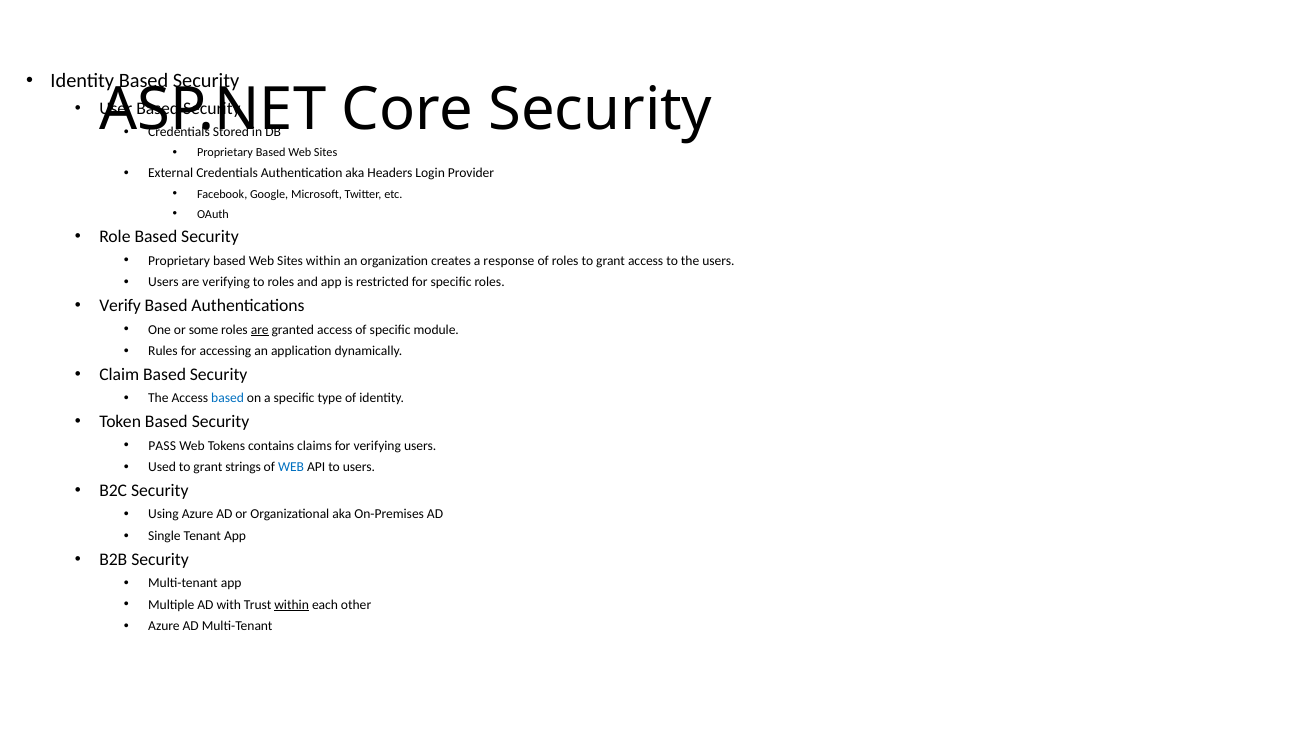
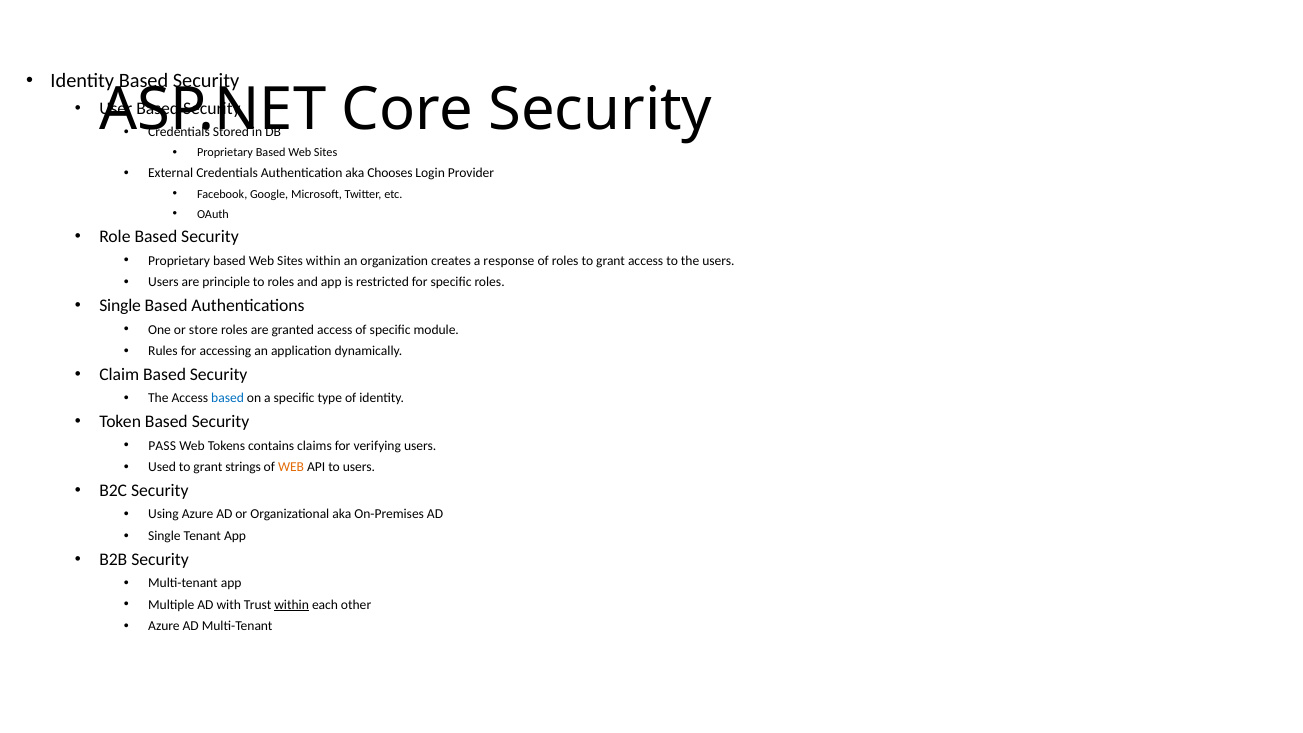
Headers: Headers -> Chooses (390, 173)
are verifying: verifying -> principle (226, 282)
Verify: Verify -> Single (120, 306)
some: some -> store (203, 330)
are underline: present -> none (260, 330)
WEB colour: blue -> orange (291, 467)
